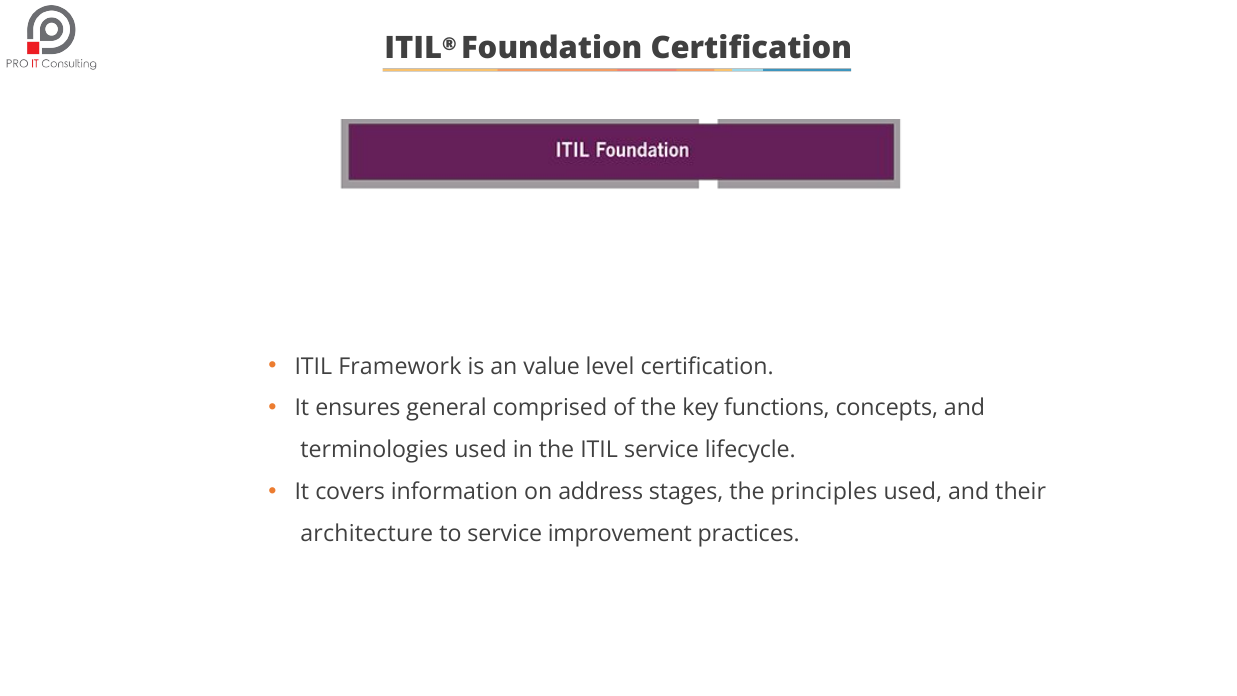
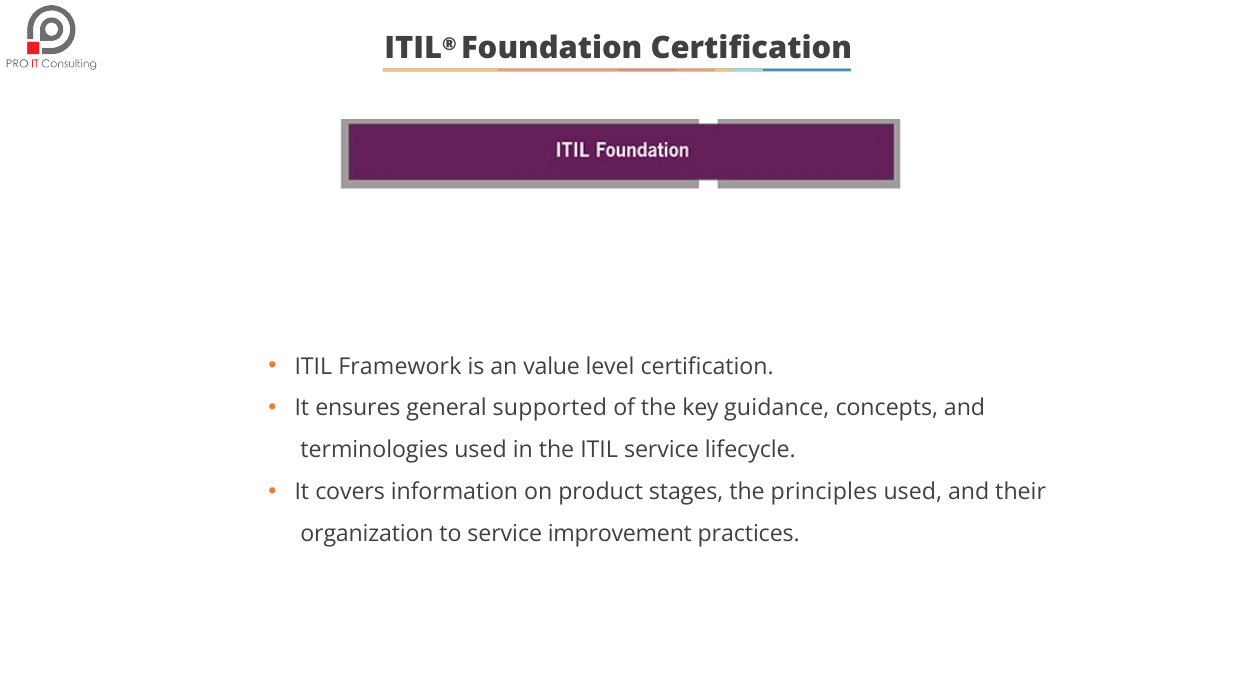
comprised: comprised -> supported (550, 408)
functions: functions -> guidance (777, 408)
address: address -> product (601, 492)
architecture: architecture -> organization (367, 533)
